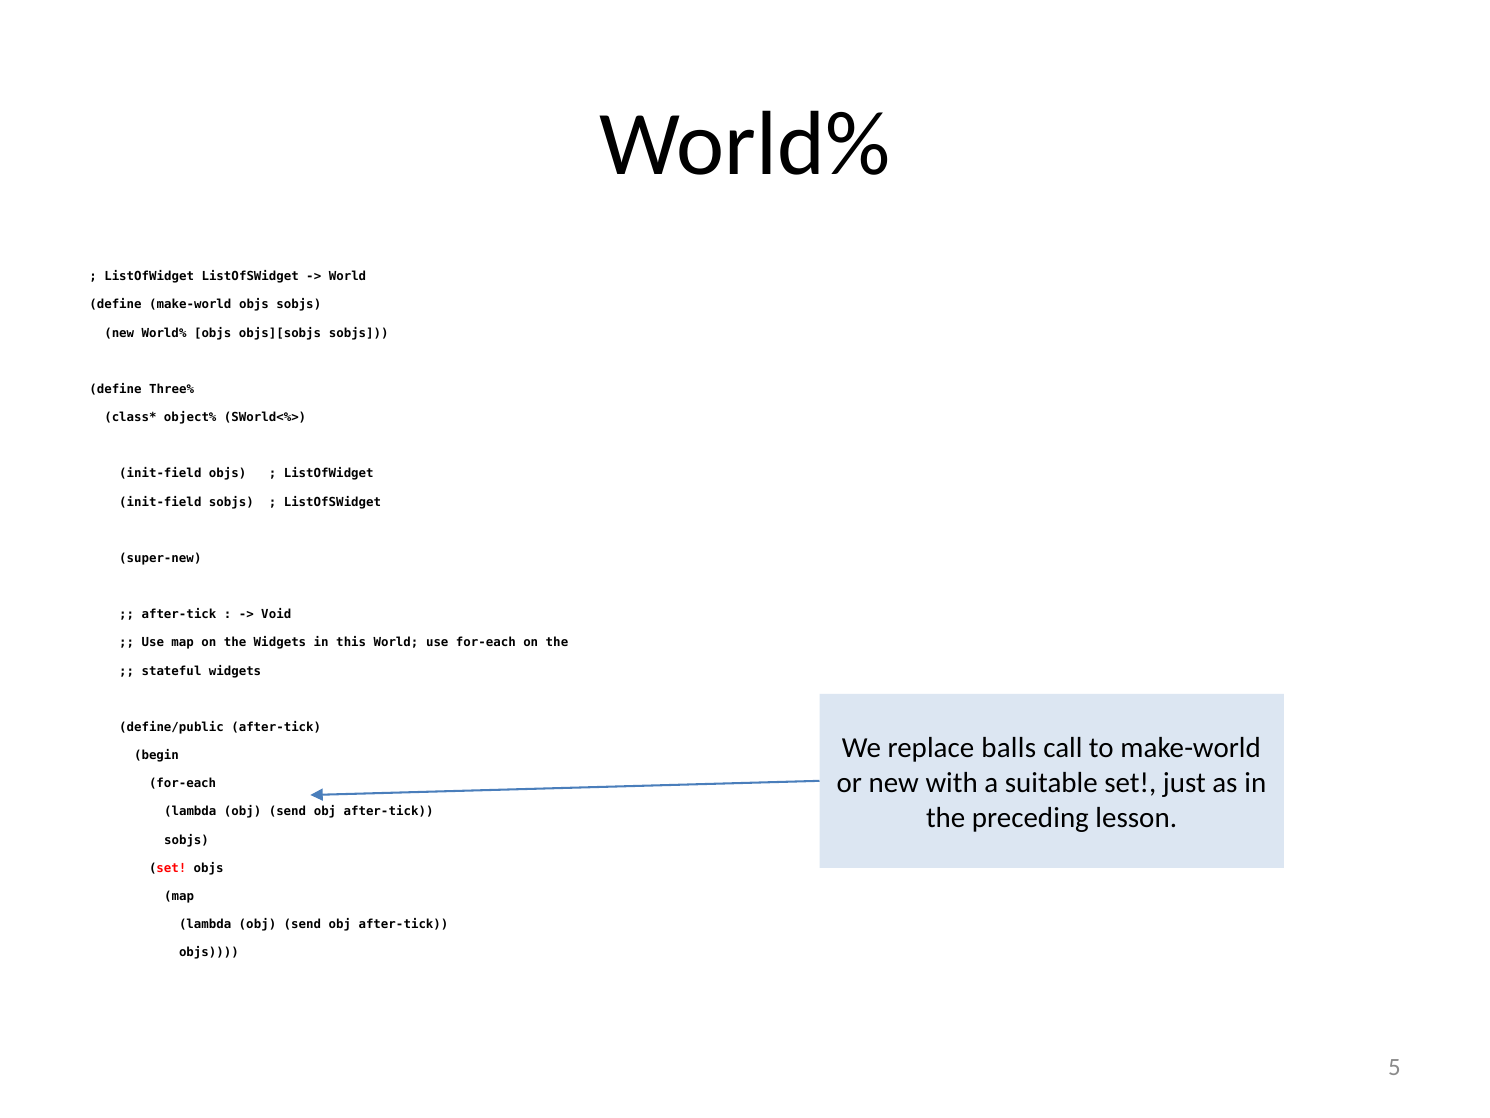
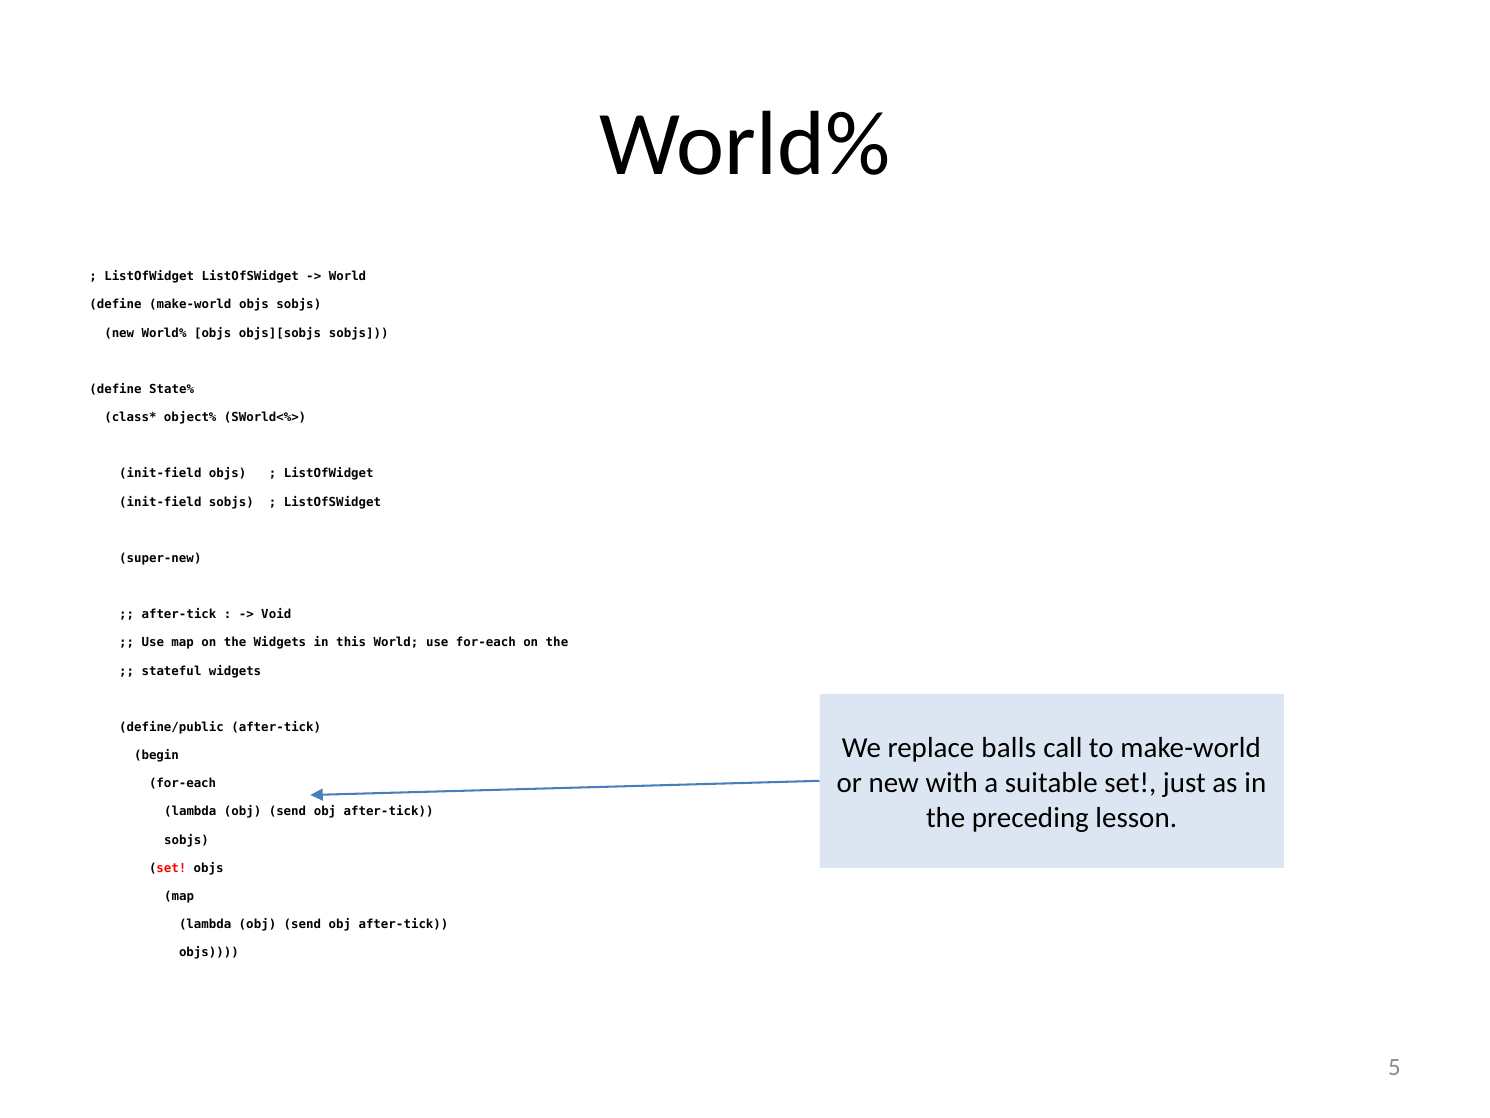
Three%: Three% -> State% (172, 389)
